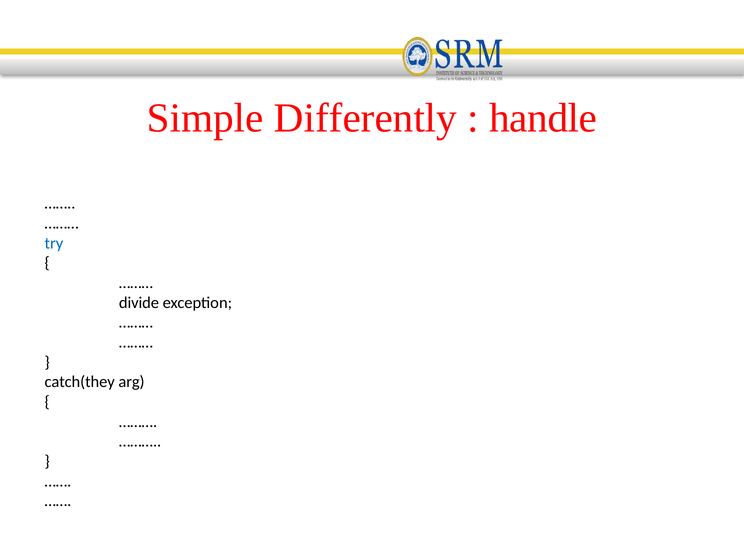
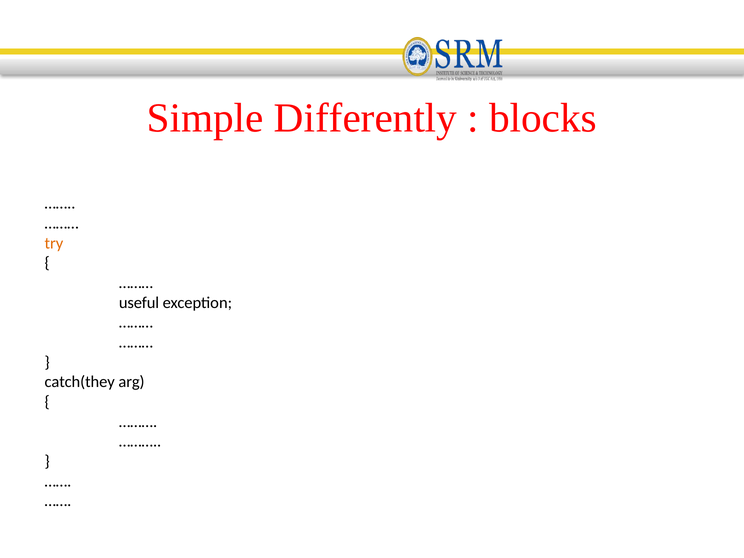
handle: handle -> blocks (543, 118)
try colour: blue -> orange (54, 243)
divide: divide -> useful (139, 303)
